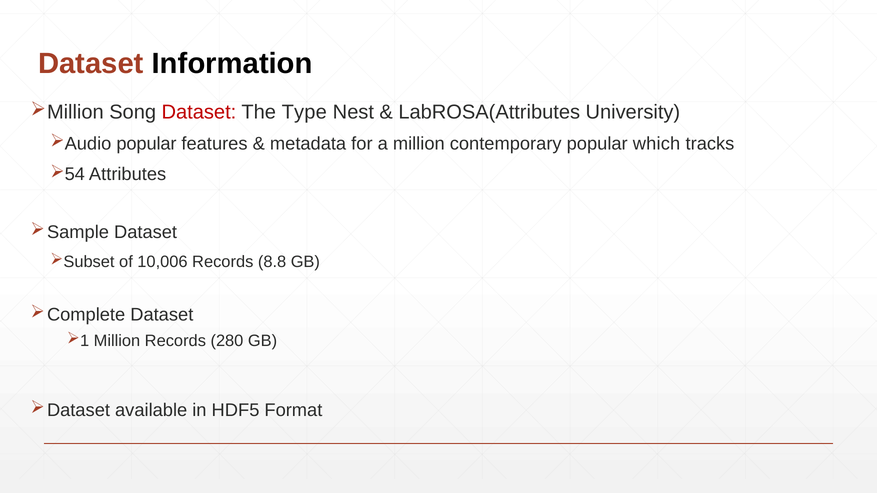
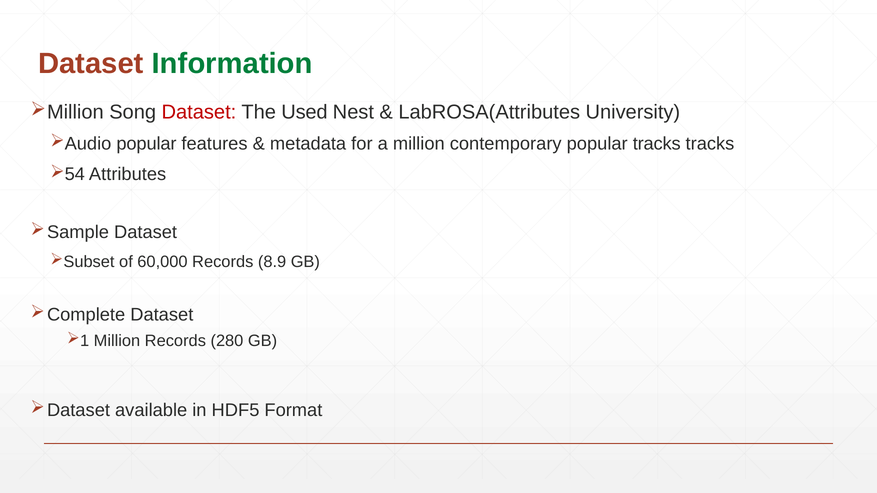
Information colour: black -> green (232, 64)
Type: Type -> Used (304, 112)
popular which: which -> tracks (657, 144)
10,006: 10,006 -> 60,000 (162, 262)
8.8: 8.8 -> 8.9 (272, 262)
